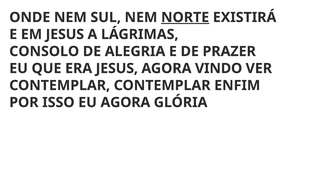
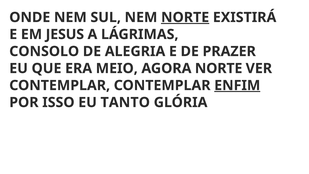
ERA JESUS: JESUS -> MEIO (117, 68)
AGORA VINDO: VINDO -> NORTE (219, 68)
ENFIM underline: none -> present (237, 85)
EU AGORA: AGORA -> TANTO (125, 102)
